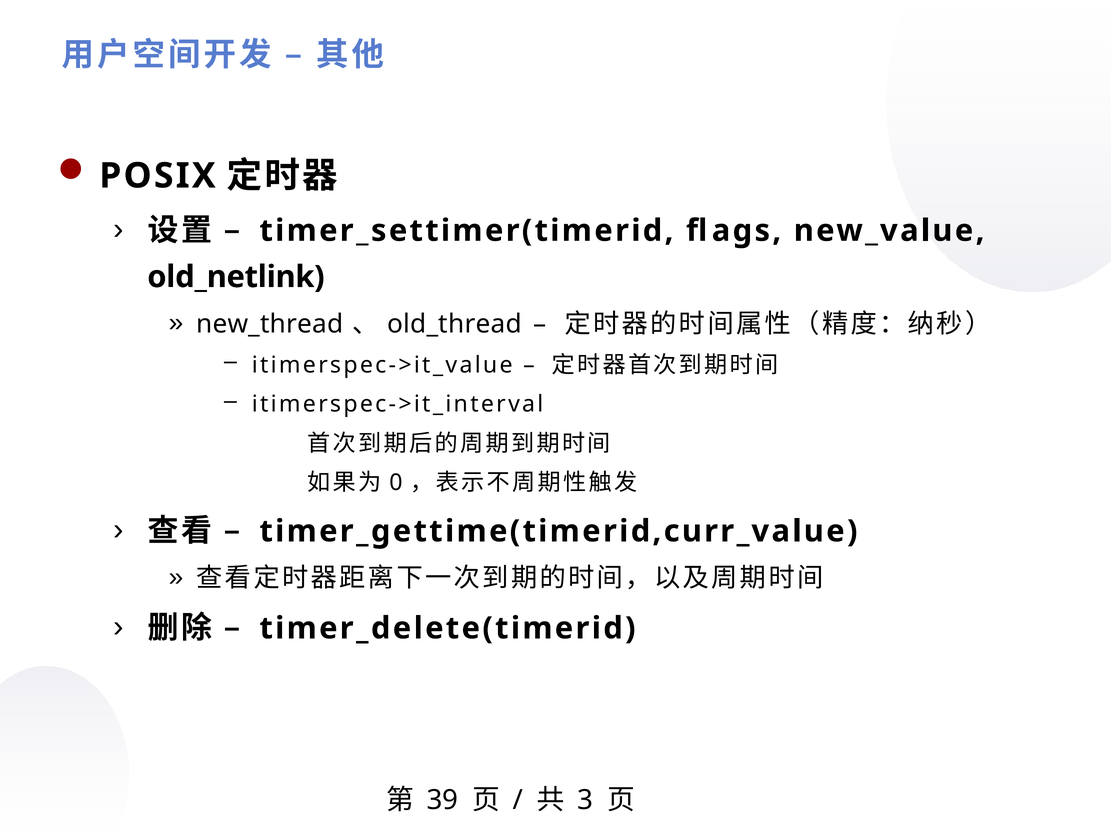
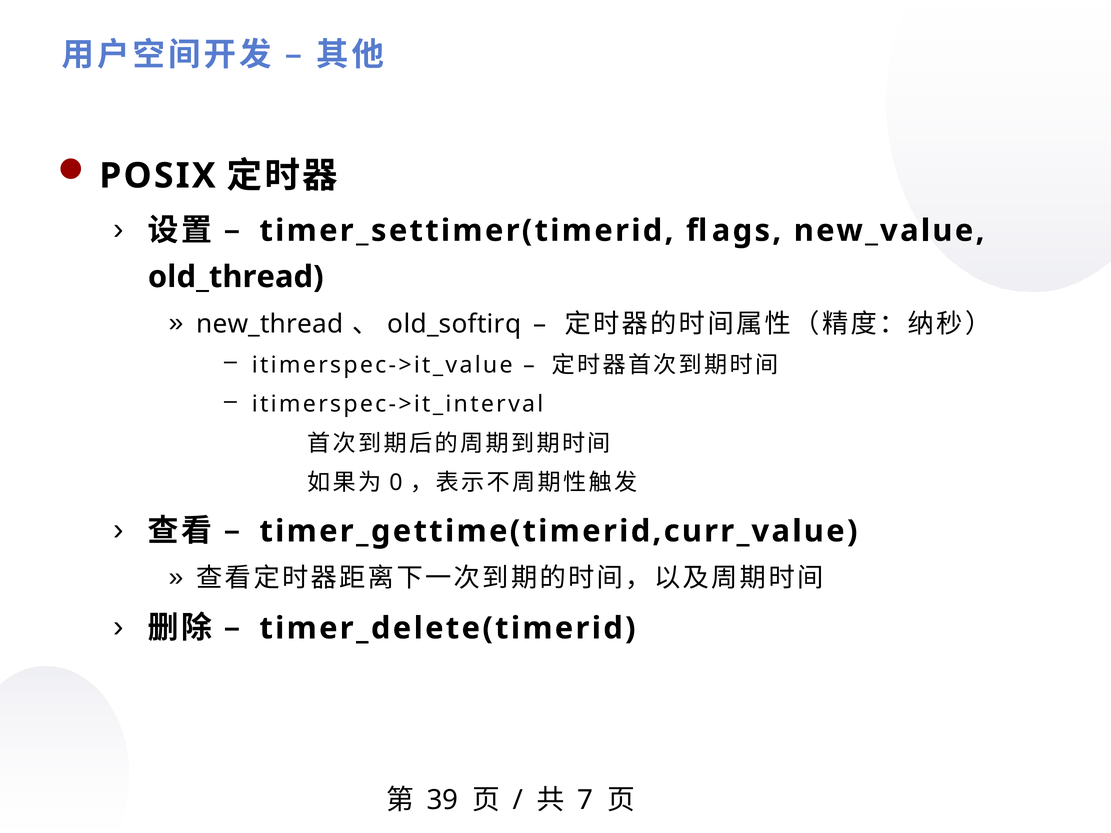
old_netlink: old_netlink -> old_thread (236, 277)
old_thread: old_thread -> old_softirq (454, 324)
3: 3 -> 7 (585, 800)
